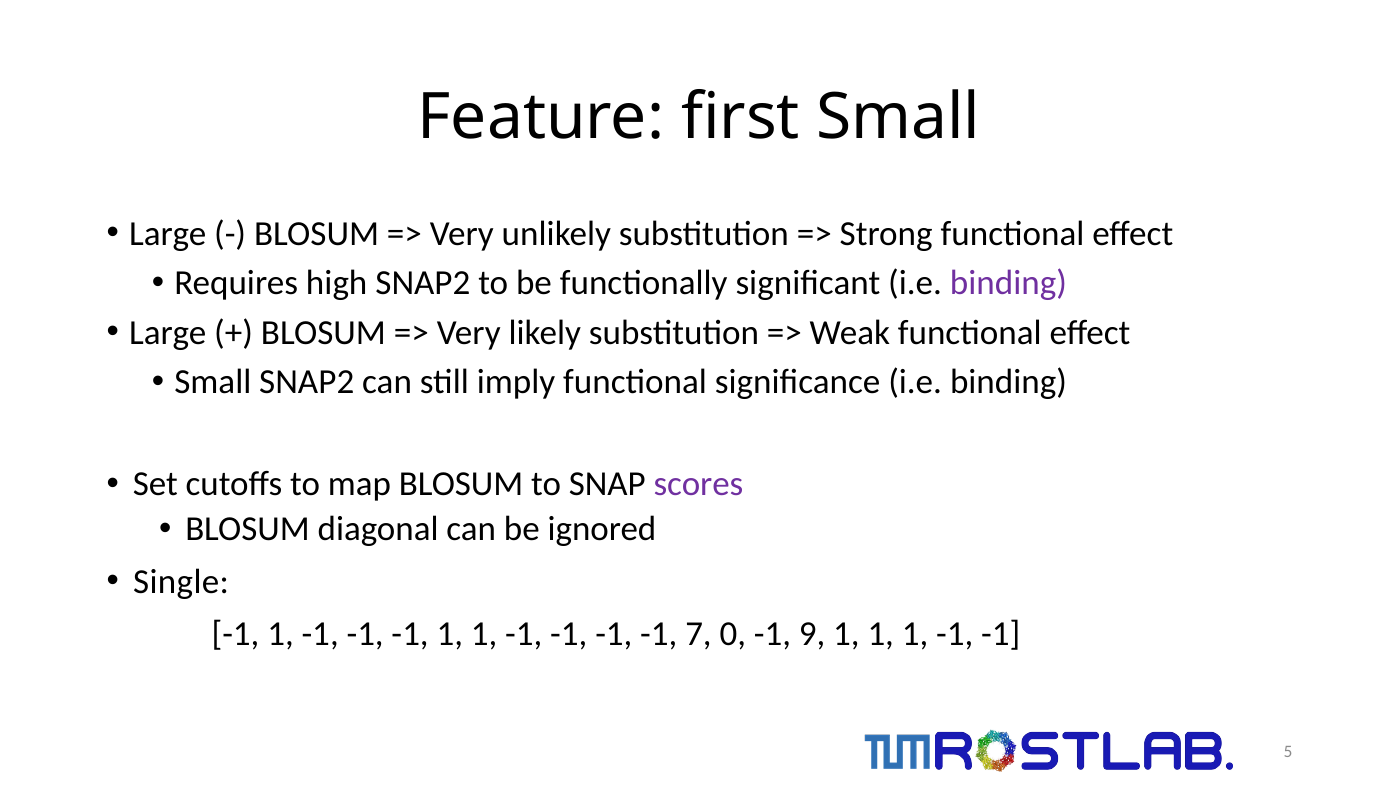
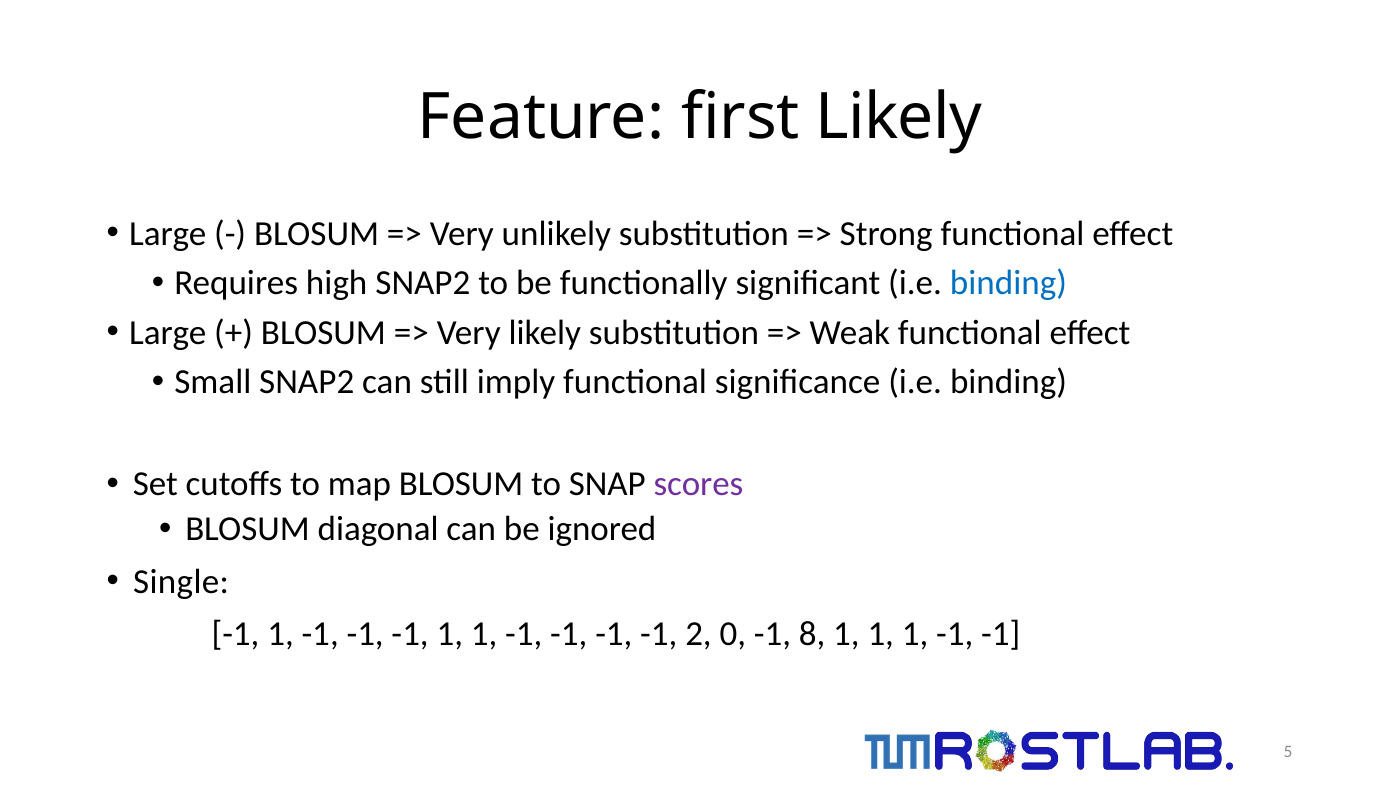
first Small: Small -> Likely (899, 118)
binding colour: purple -> blue (1008, 283)
7: 7 -> 2 (698, 634)
9: 9 -> 8 (812, 634)
